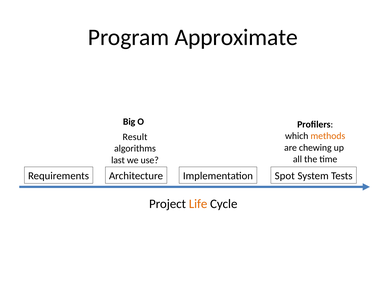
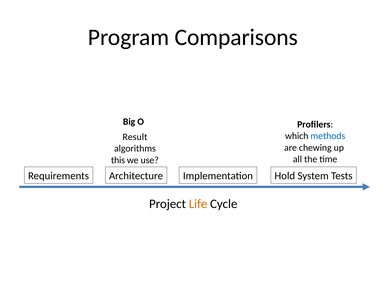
Approximate: Approximate -> Comparisons (236, 37)
methods colour: orange -> blue (328, 136)
last: last -> this (118, 160)
Spot: Spot -> Hold (285, 176)
